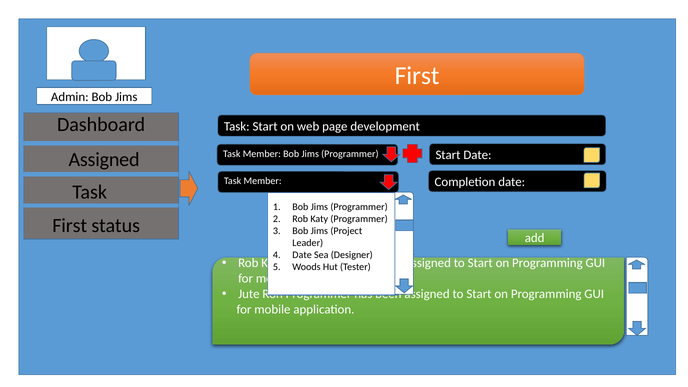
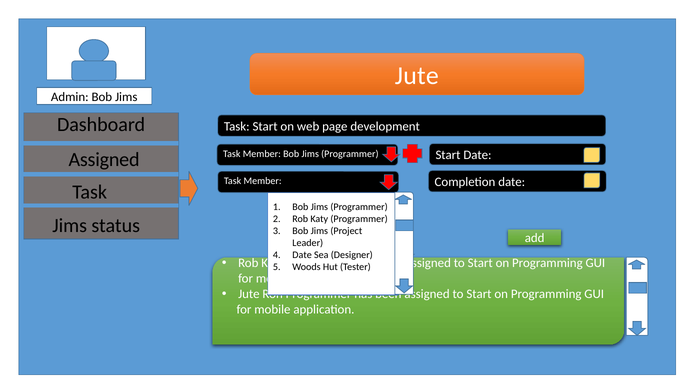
First: First -> Jute (417, 76)
First: First -> Jims (70, 226)
